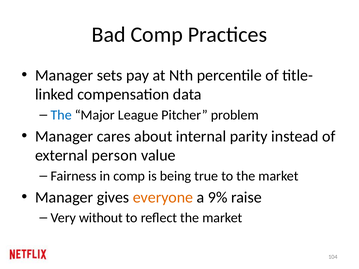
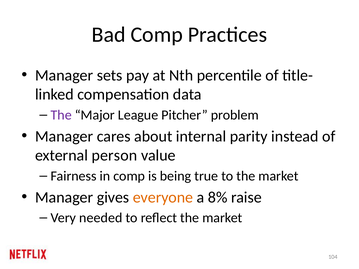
The colour: blue -> purple (61, 115)
9%: 9% -> 8% (218, 197)
without: without -> needed (101, 218)
